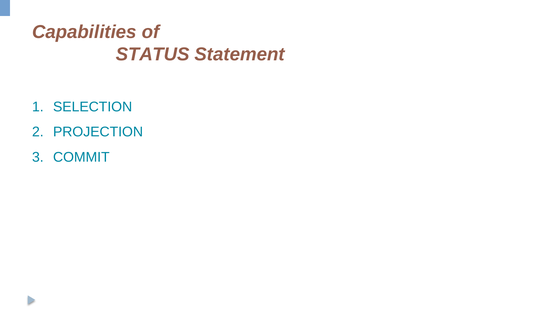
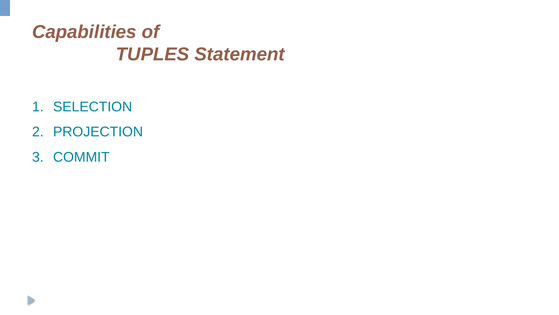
STATUS: STATUS -> TUPLES (153, 54)
